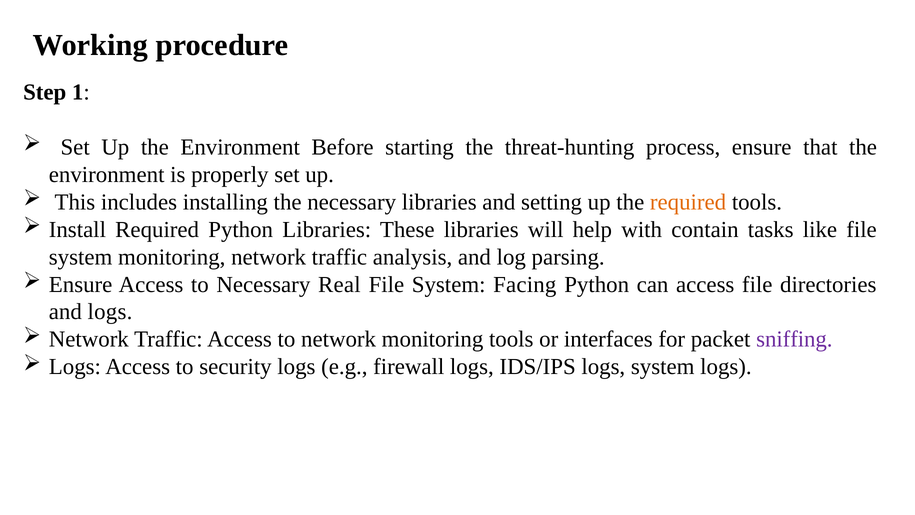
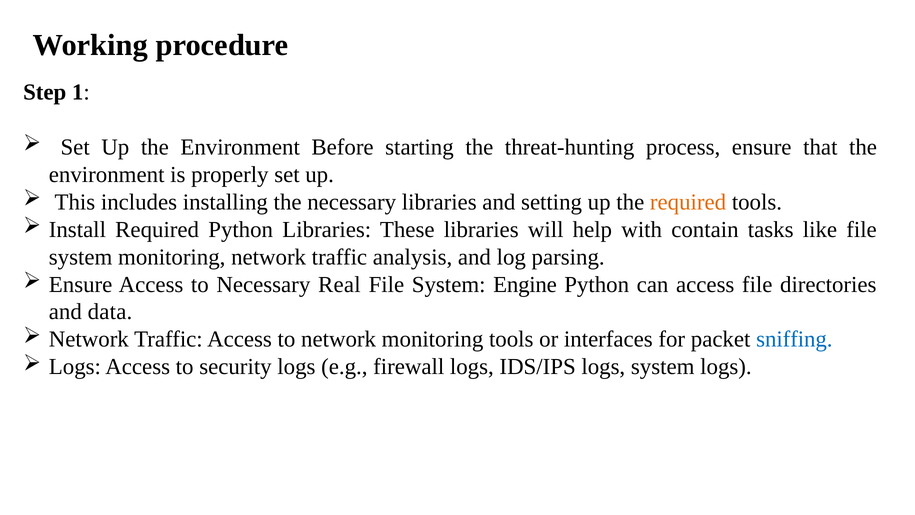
Facing: Facing -> Engine (525, 284)
and logs: logs -> data (110, 312)
sniffing colour: purple -> blue (794, 339)
